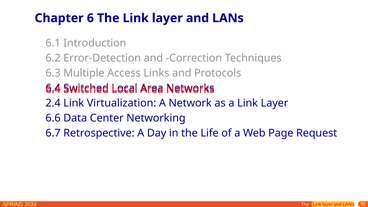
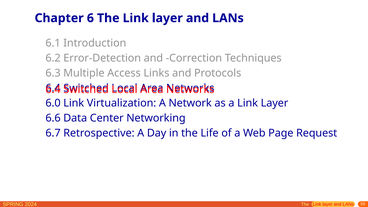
2.4: 2.4 -> 6.0 (53, 103)
